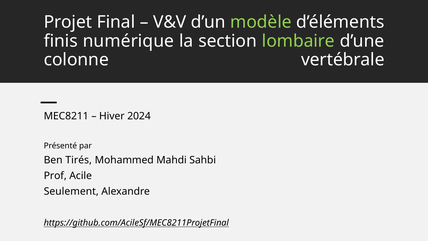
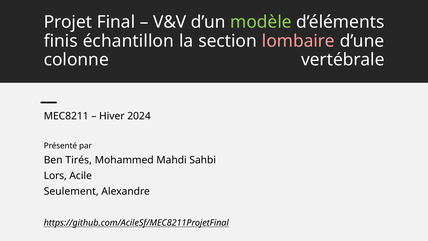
numérique: numérique -> échantillon (128, 41)
lombaire colour: light green -> pink (298, 41)
Prof: Prof -> Lors (55, 176)
